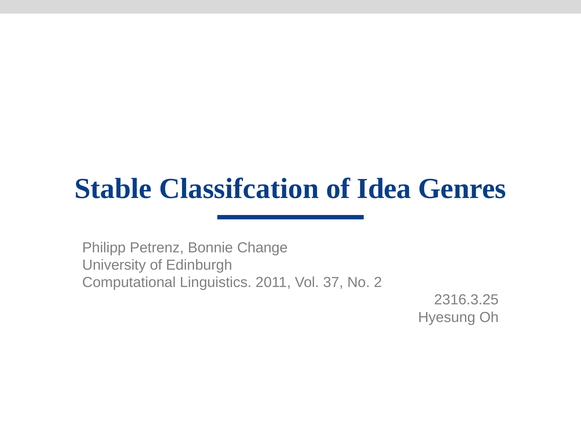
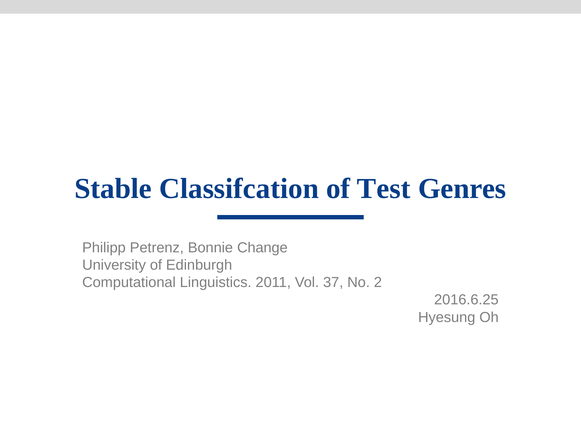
Idea: Idea -> Test (384, 189)
2316.3.25: 2316.3.25 -> 2016.6.25 (466, 300)
